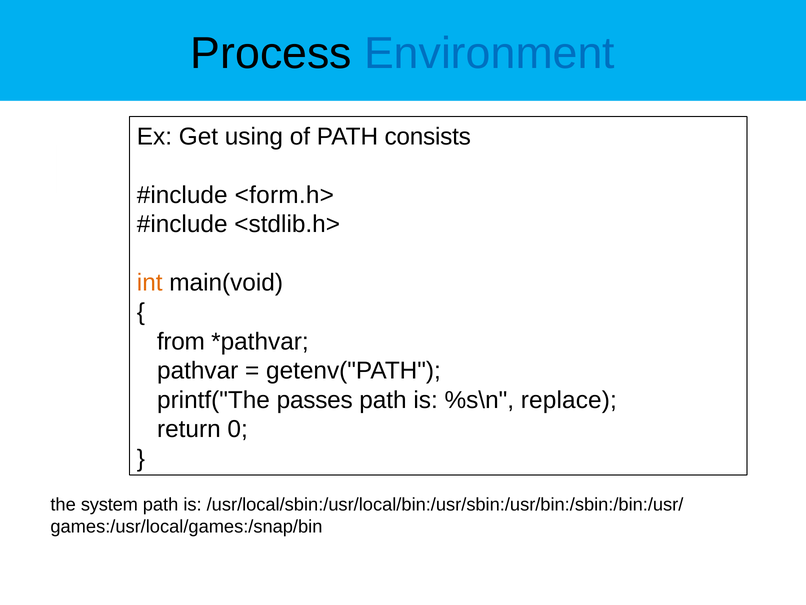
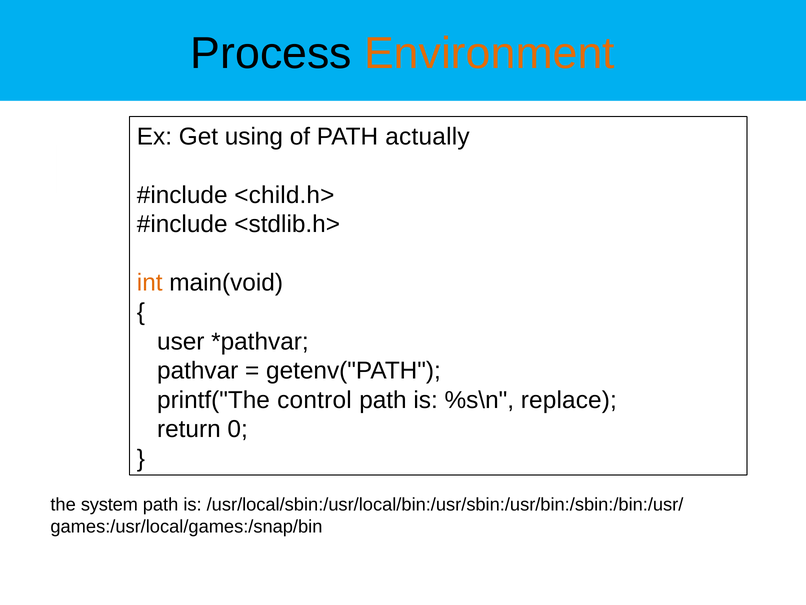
Environment colour: blue -> orange (489, 54)
consists: consists -> actually (427, 136)
<form.h>: <form.h> -> <child.h> (284, 195)
from: from -> user (181, 341)
passes: passes -> control (314, 400)
